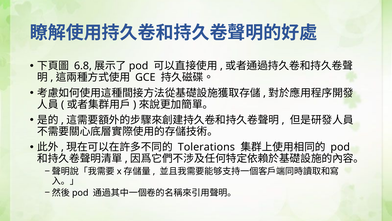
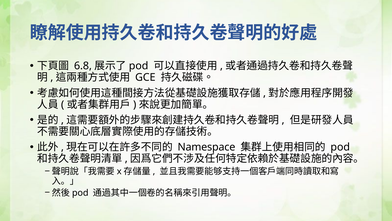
Tolerations: Tolerations -> Namespace (206, 147)
